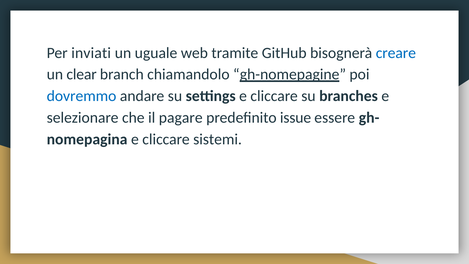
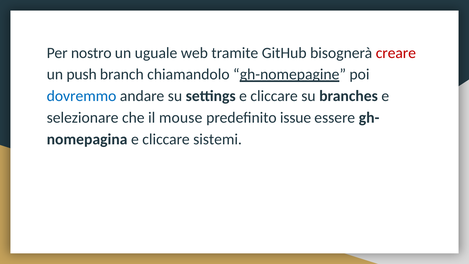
inviati: inviati -> nostro (91, 53)
creare colour: blue -> red (396, 53)
clear: clear -> push (82, 74)
pagare: pagare -> mouse (181, 118)
